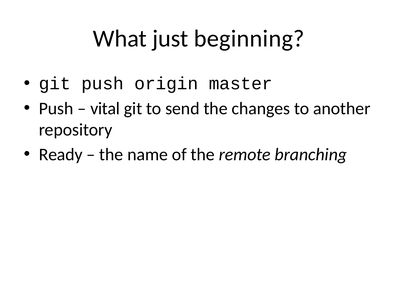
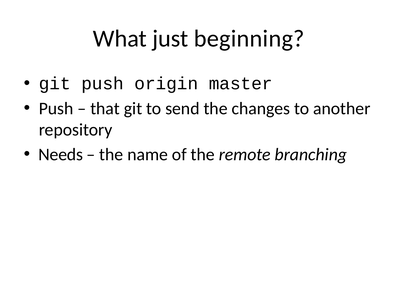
vital: vital -> that (105, 108)
Ready: Ready -> Needs (61, 154)
